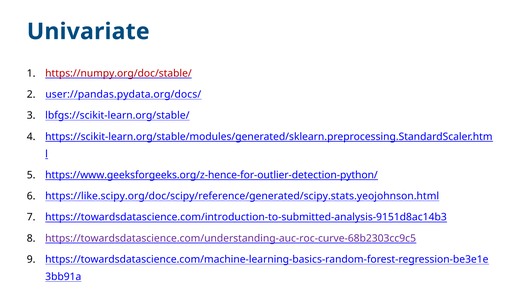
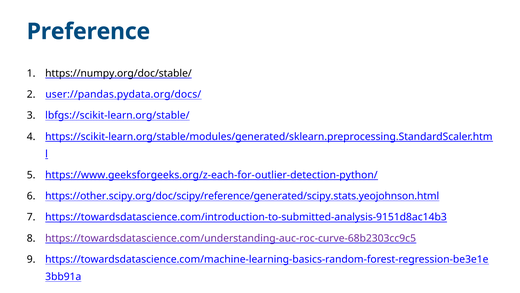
Univariate: Univariate -> Preference (88, 31)
https://numpy.org/doc/stable/ colour: red -> black (118, 73)
https://www.geeksforgeeks.org/z-hence-for-outlier-detection-python/: https://www.geeksforgeeks.org/z-hence-for-outlier-detection-python/ -> https://www.geeksforgeeks.org/z-each-for-outlier-detection-python/ (211, 175)
https://like.scipy.org/doc/scipy/reference/generated/scipy.stats.yeojohnson.html: https://like.scipy.org/doc/scipy/reference/generated/scipy.stats.yeojohnson.html -> https://other.scipy.org/doc/scipy/reference/generated/scipy.stats.yeojohnson.html (242, 196)
